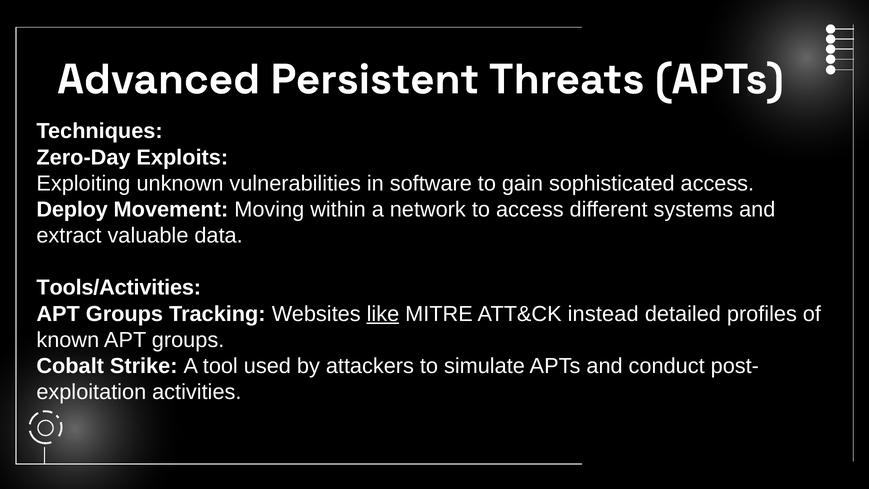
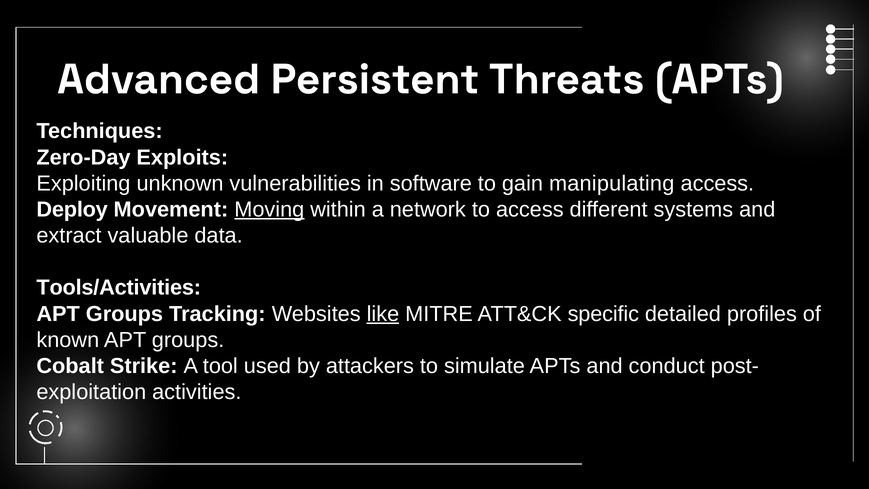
sophisticated: sophisticated -> manipulating (612, 183)
Moving underline: none -> present (269, 209)
instead: instead -> specific (603, 314)
